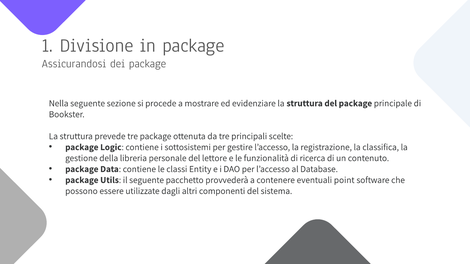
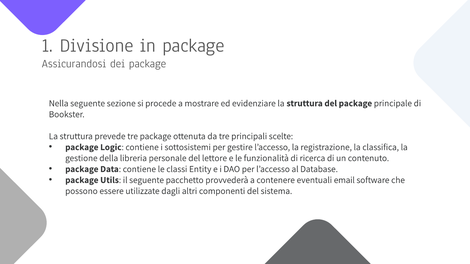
point: point -> email (344, 180)
